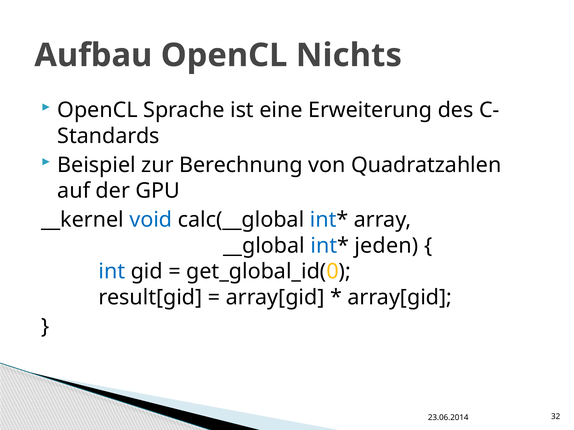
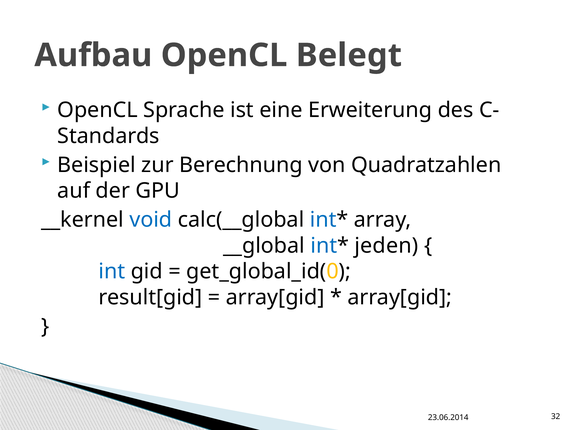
Nichts: Nichts -> Belegt (349, 55)
